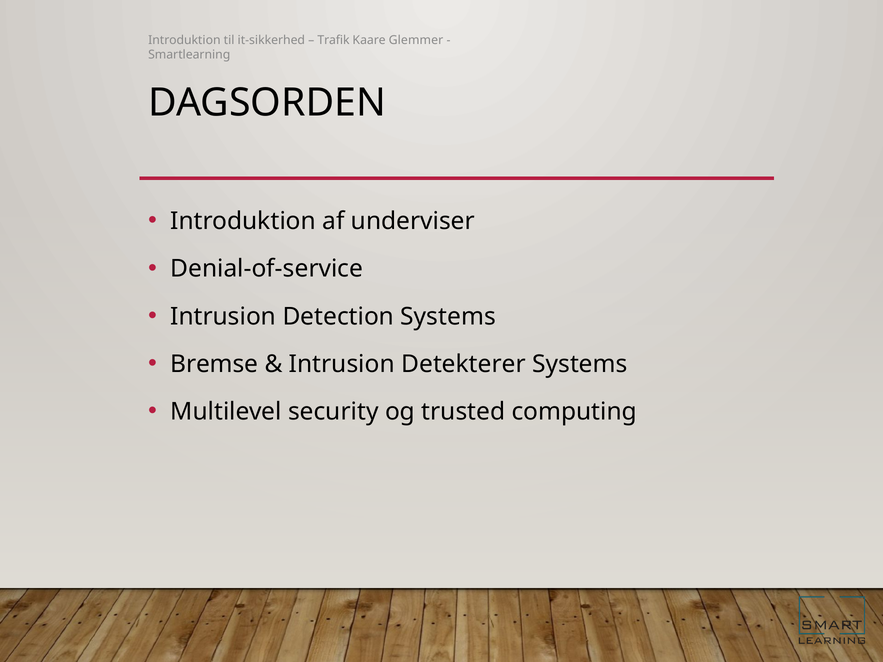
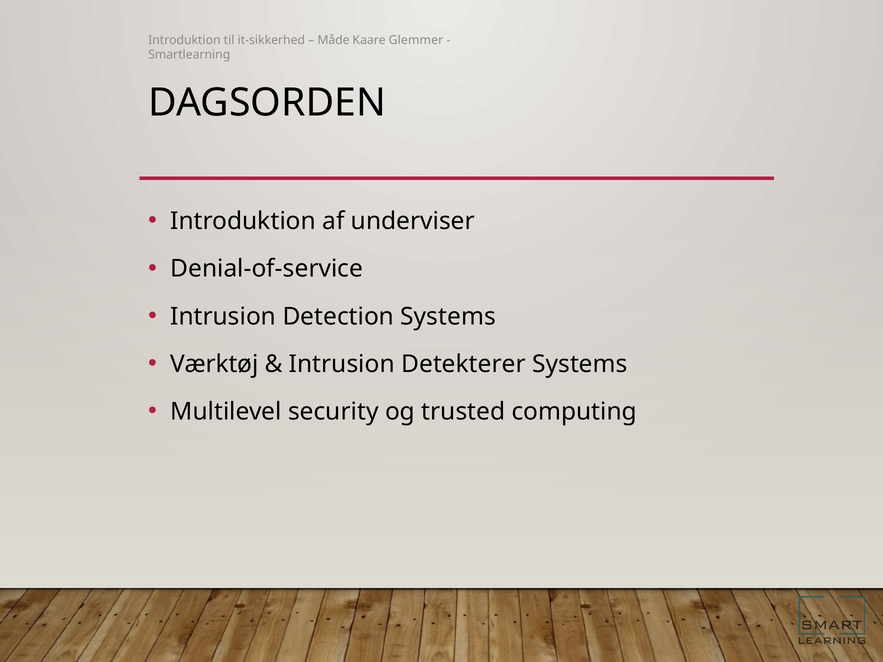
Trafik: Trafik -> Måde (334, 40)
Bremse: Bremse -> Værktøj (214, 364)
